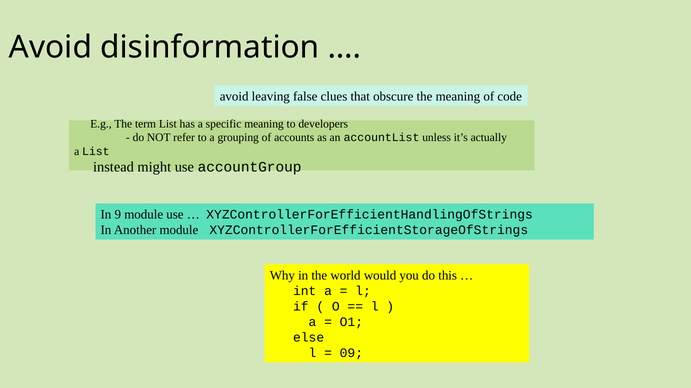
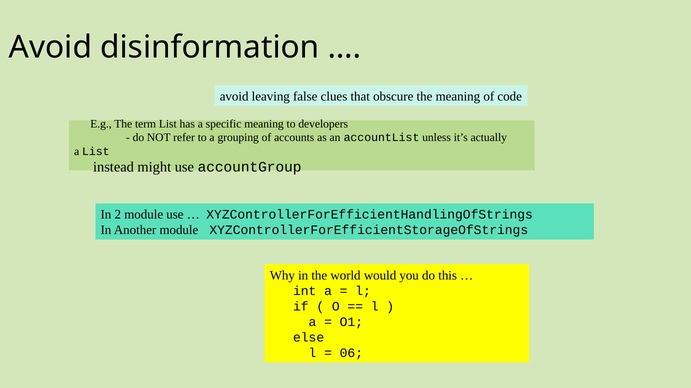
9: 9 -> 2 (118, 215)
09: 09 -> 06 (351, 354)
